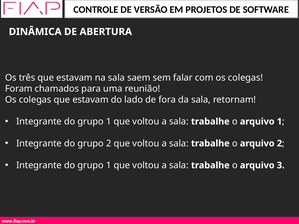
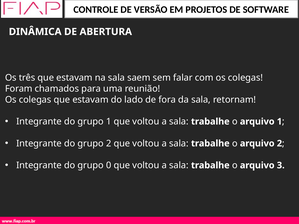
1: 1 -> 0 (109, 165)
